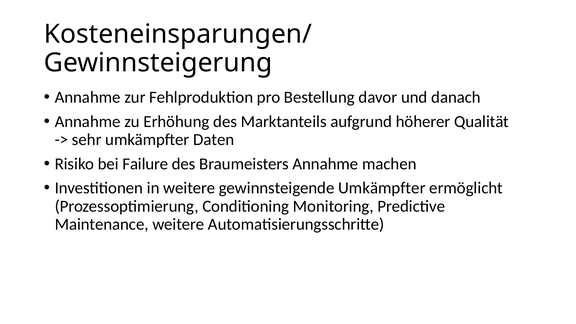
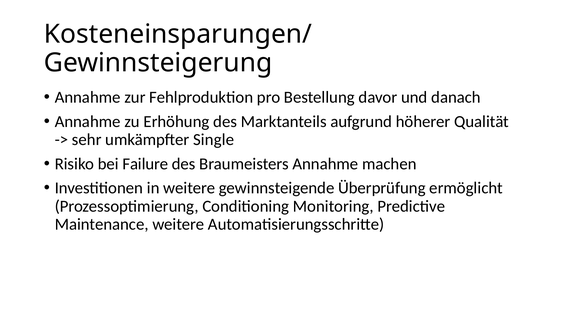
Daten: Daten -> Single (214, 140)
gewinnsteigende Umkämpfter: Umkämpfter -> Überprüfung (382, 188)
